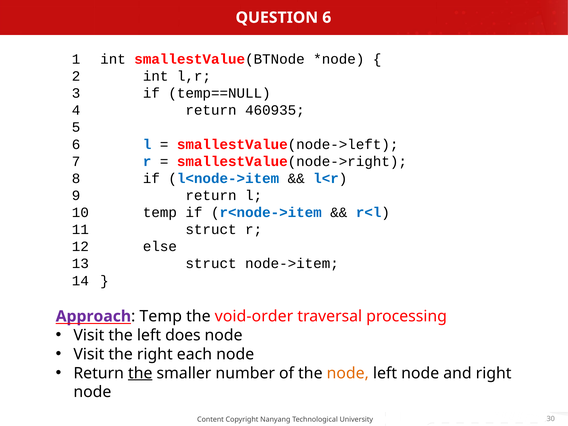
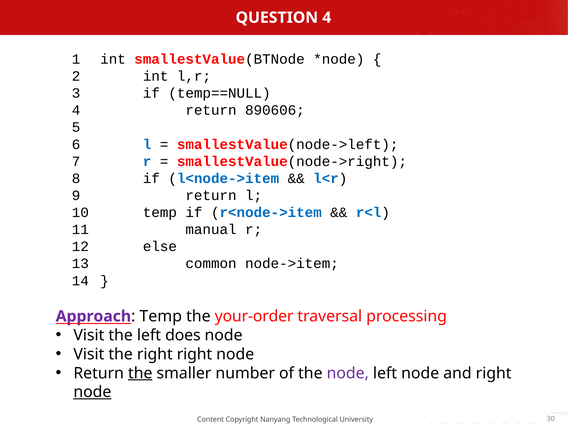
QUESTION 6: 6 -> 4 (327, 18)
460935: 460935 -> 890606 (275, 110)
struct: struct -> manual (211, 230)
struct: struct -> common (211, 264)
void-order: void-order -> your-order (254, 316)
right each: each -> right (195, 354)
node colour: orange -> purple (348, 373)
node underline: none -> present (92, 392)
